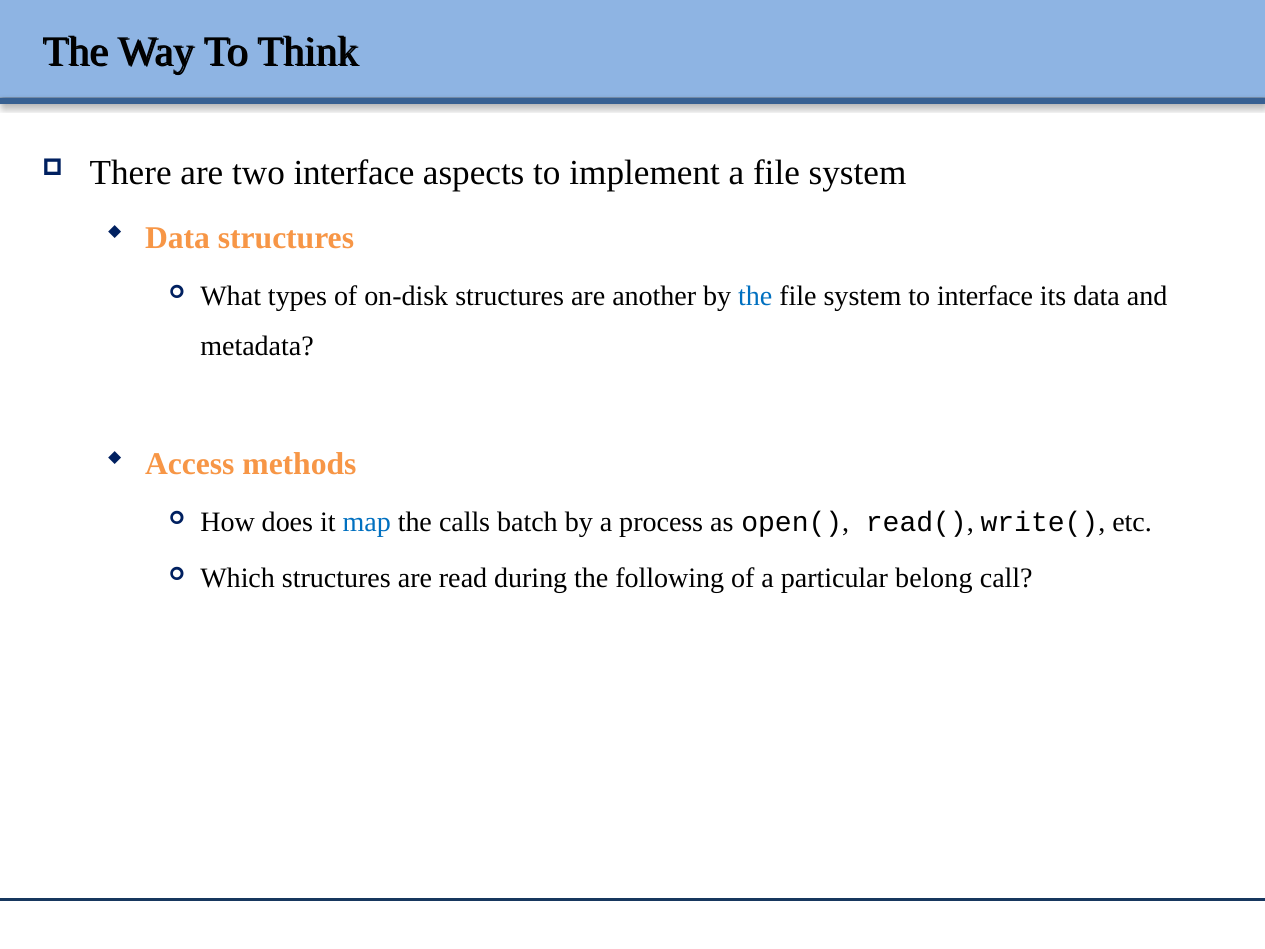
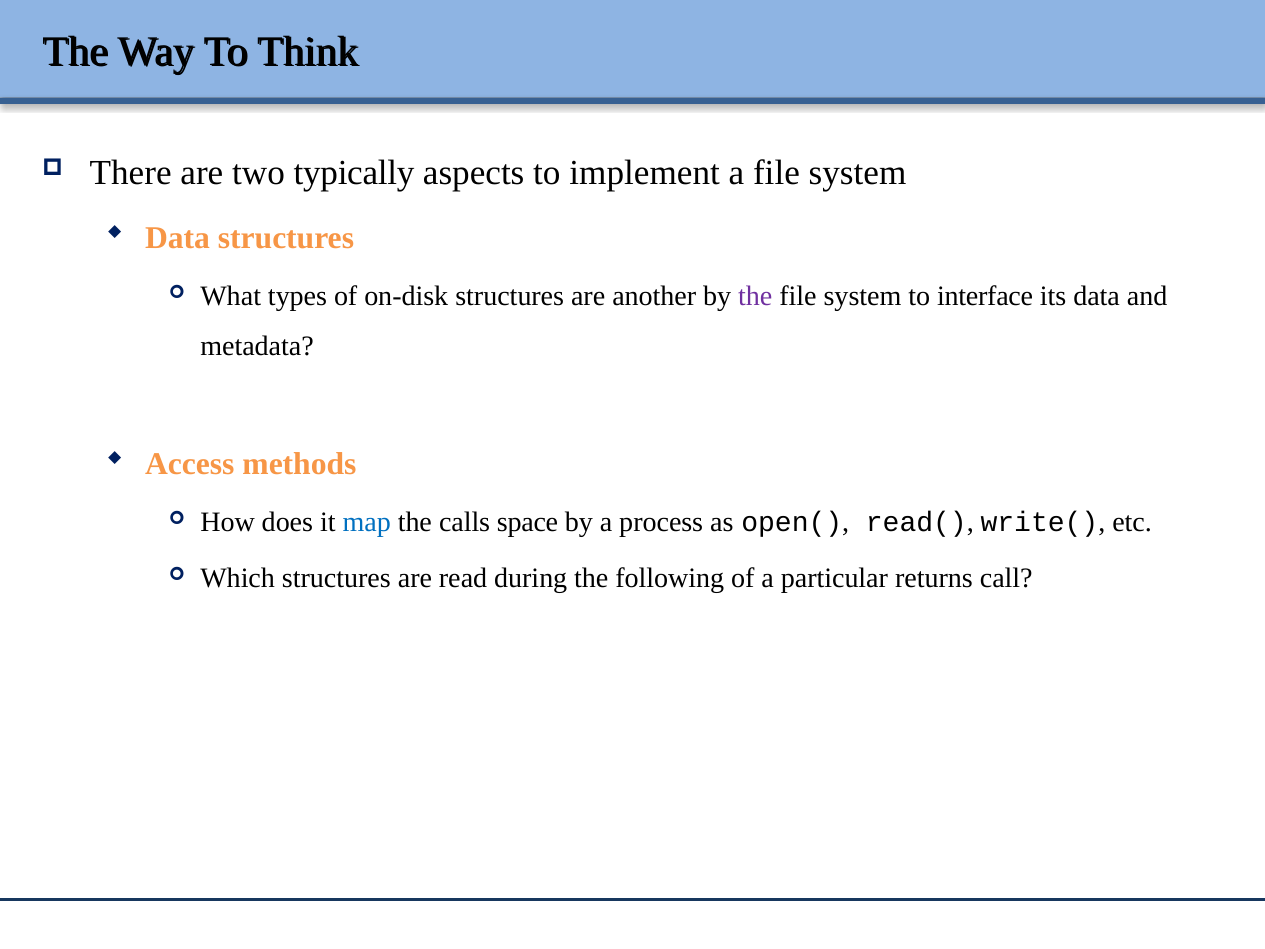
two interface: interface -> typically (354, 173)
the colour: blue -> purple (755, 296)
batch: batch -> space (528, 522)
belong: belong -> returns (934, 578)
